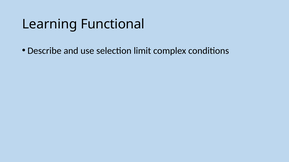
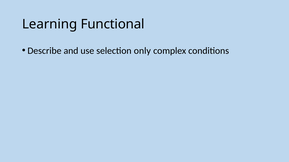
limit: limit -> only (142, 51)
